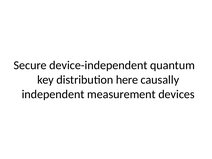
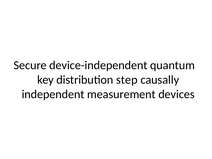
here: here -> step (127, 80)
